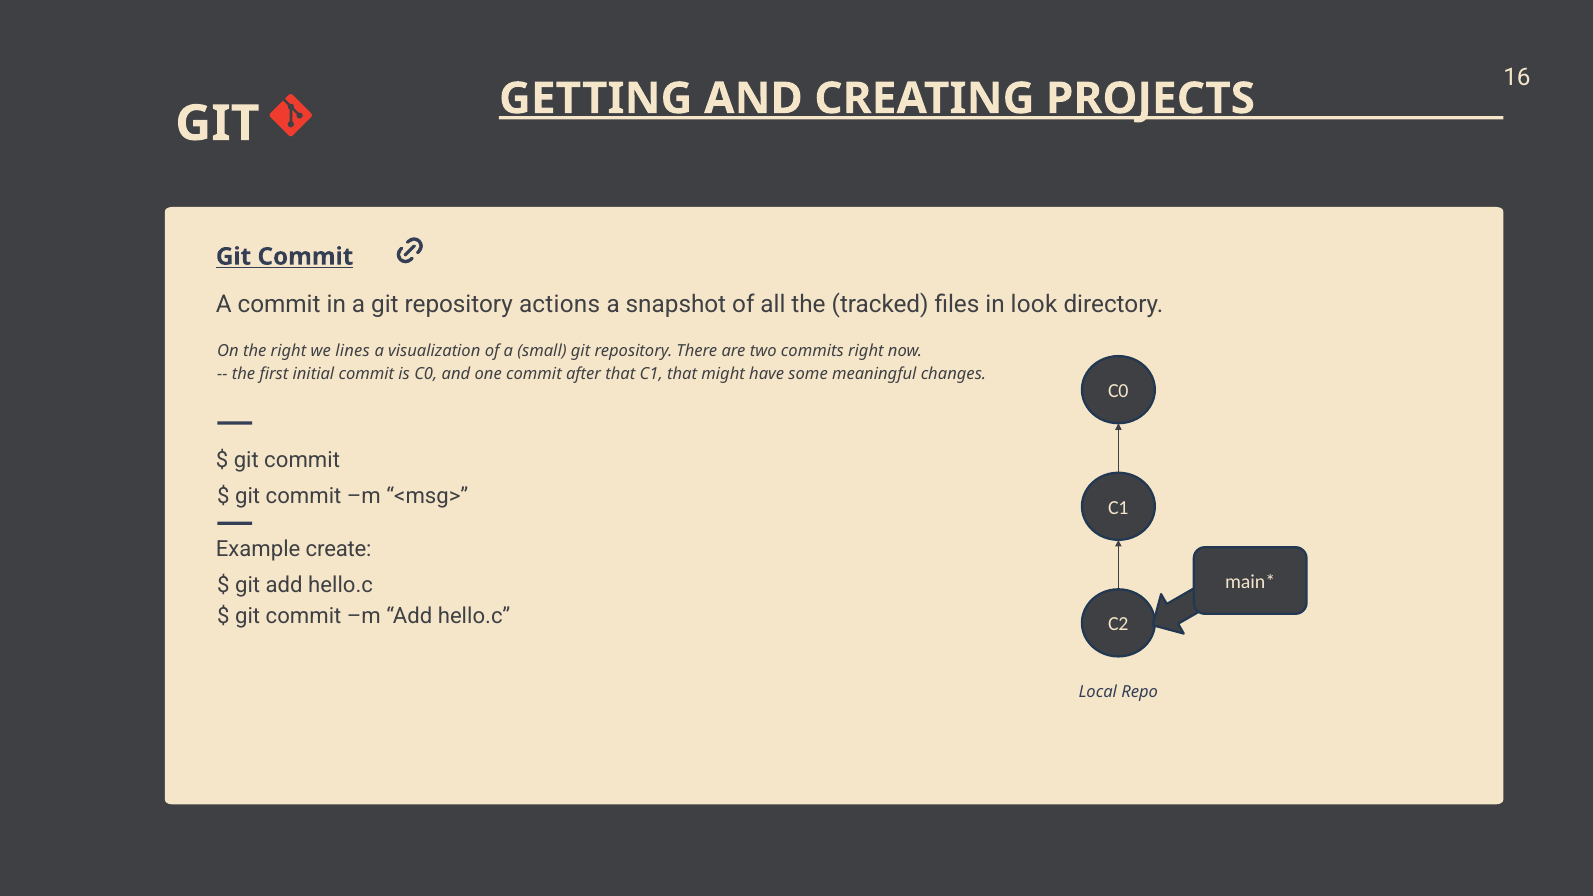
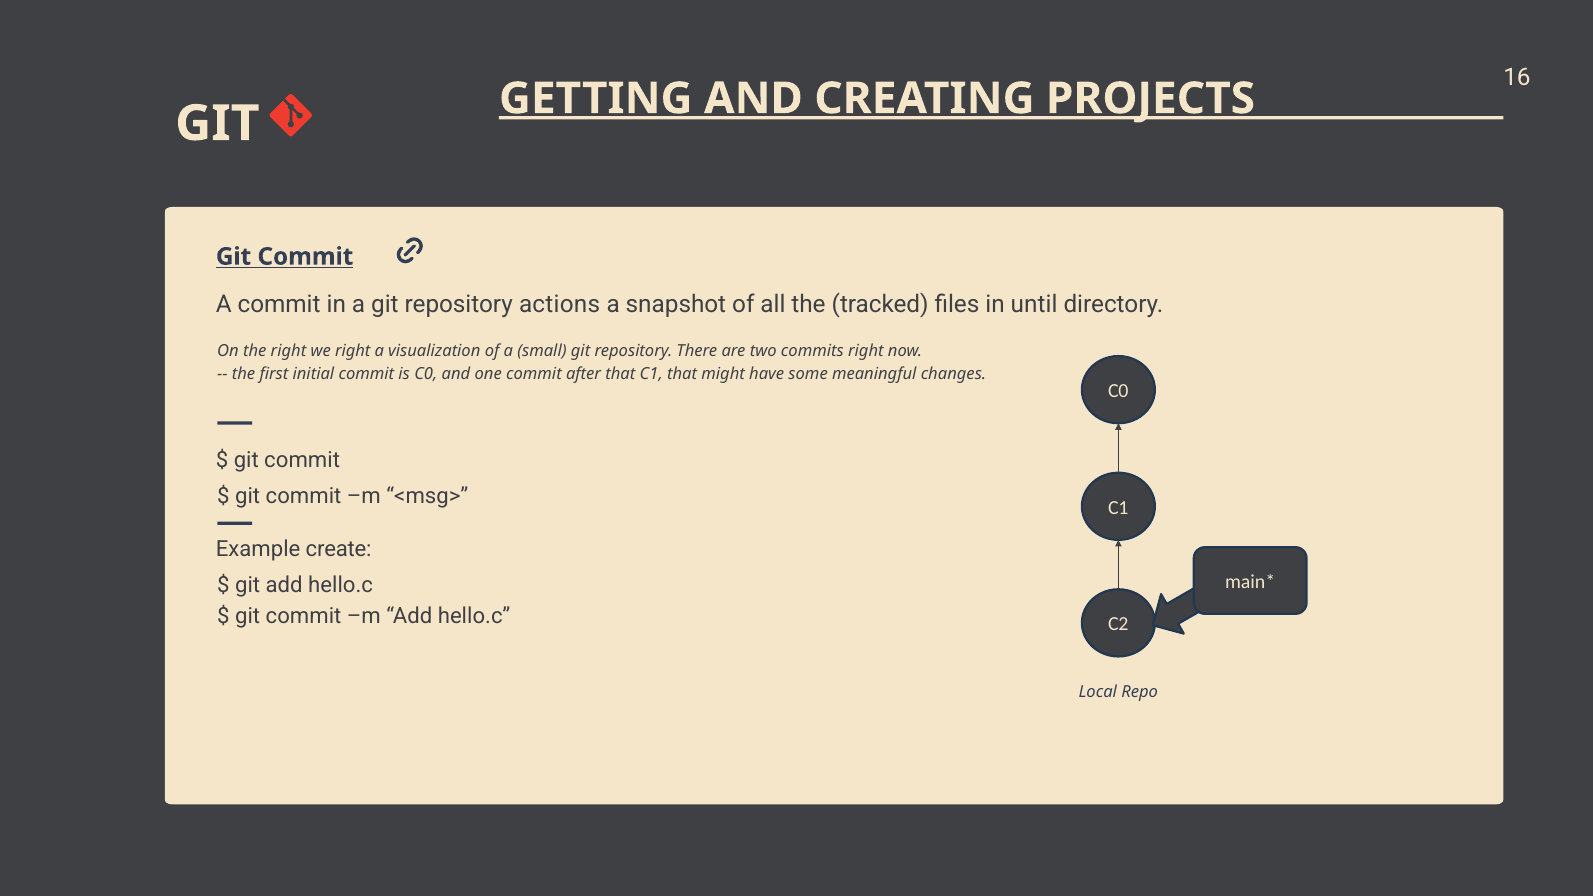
look: look -> until (1034, 304)
we lines: lines -> right (353, 351)
